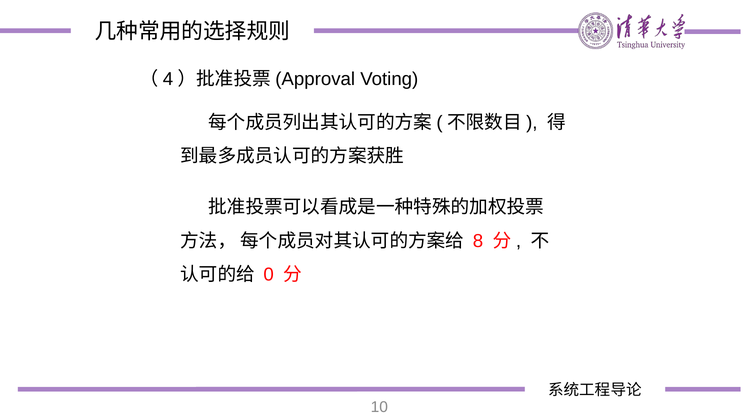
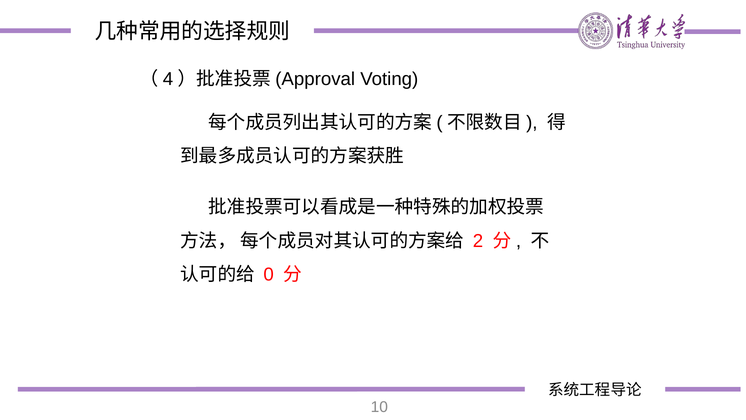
8: 8 -> 2 (478, 241)
